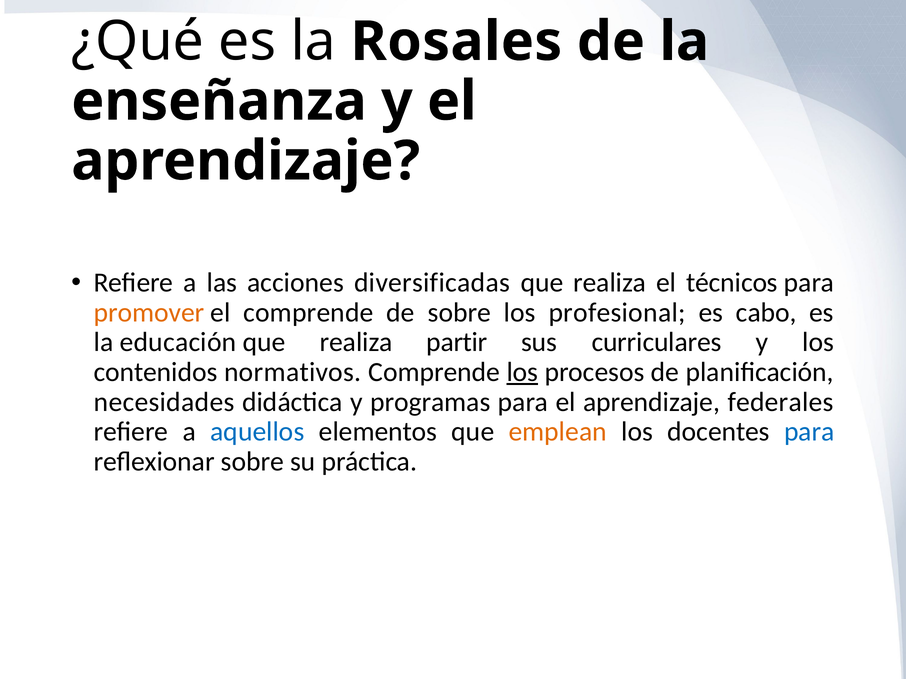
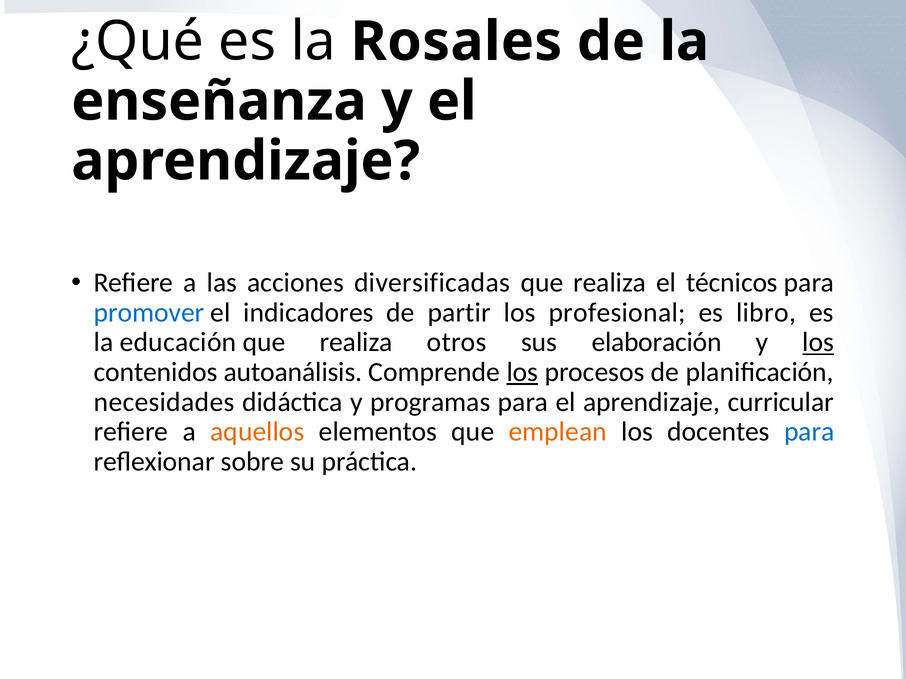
promover colour: orange -> blue (149, 313)
el comprende: comprende -> indicadores (309, 313)
de sobre: sobre -> partir (459, 313)
cabo: cabo -> libro (766, 313)
partir: partir -> otros (457, 343)
curriculares: curriculares -> elaboración (657, 343)
los underline: none -> present (818, 343)
normativos: normativos -> autoanálisis (293, 372)
federales: federales -> curricular (781, 402)
aquellos colour: blue -> orange (257, 432)
